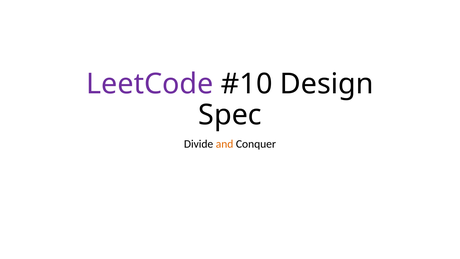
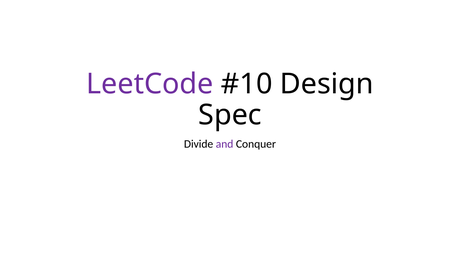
and colour: orange -> purple (225, 144)
